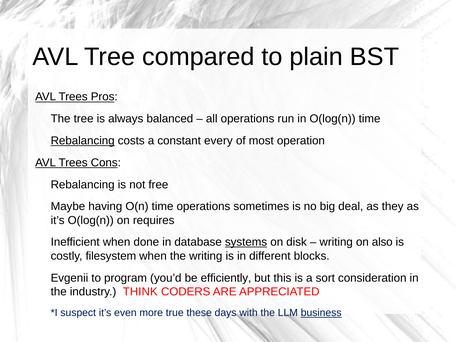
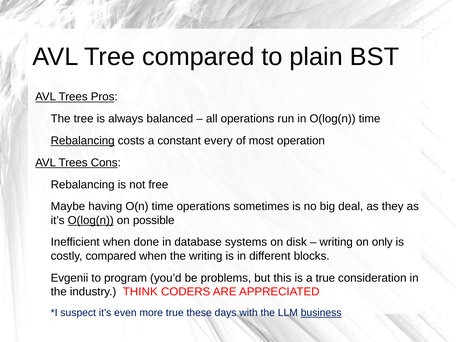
O(log(n underline: none -> present (91, 220)
requires: requires -> possible (154, 220)
systems underline: present -> none (246, 242)
also: also -> only (382, 242)
costly filesystem: filesystem -> compared (111, 256)
efficiently: efficiently -> problems (226, 278)
a sort: sort -> true (325, 278)
